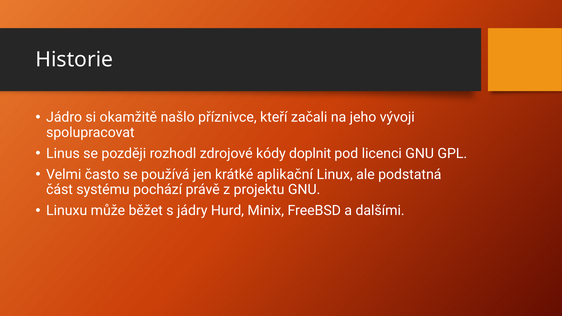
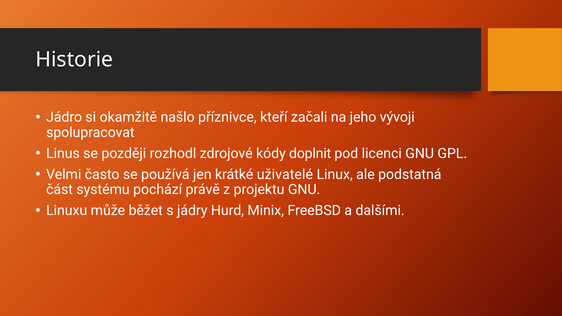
aplikační: aplikační -> uživatelé (285, 175)
